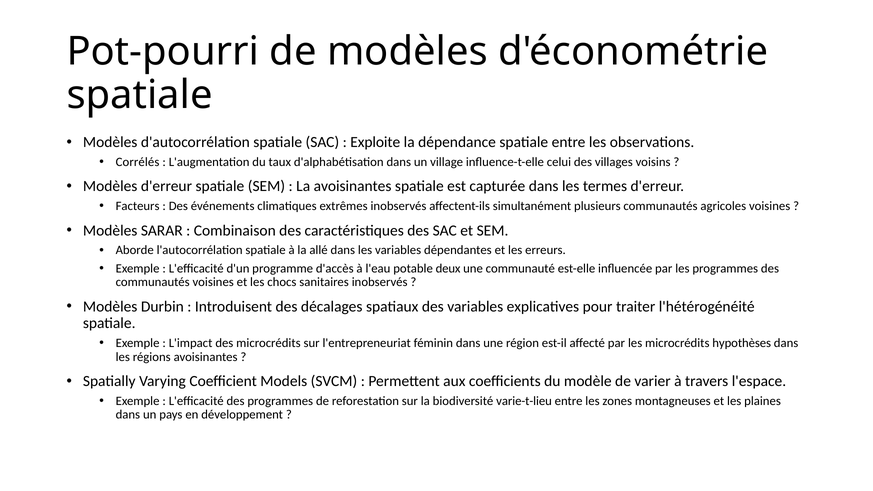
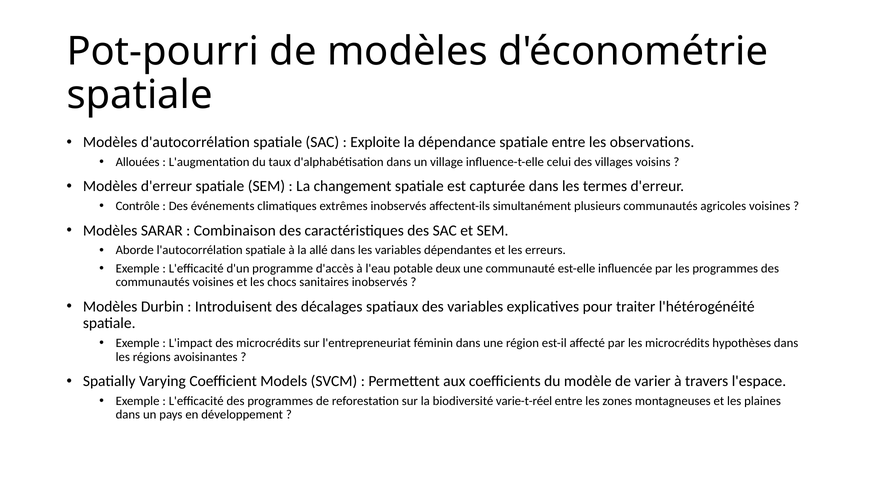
Corrélés: Corrélés -> Allouées (138, 162)
La avoisinantes: avoisinantes -> changement (353, 186)
Facteurs: Facteurs -> Contrôle (138, 206)
varie-t-lieu: varie-t-lieu -> varie-t-réel (524, 401)
